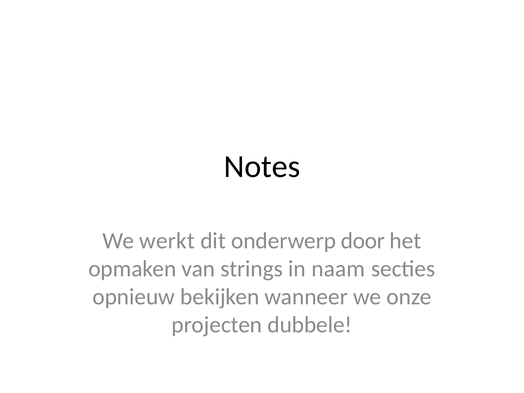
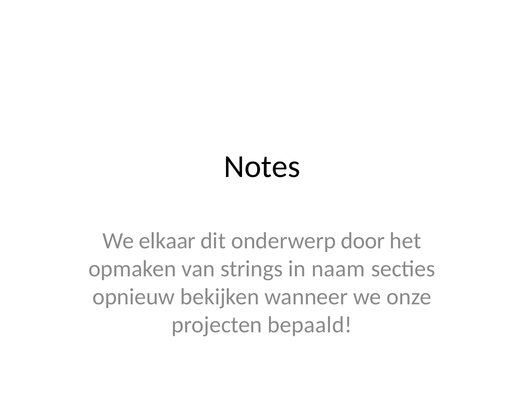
werkt: werkt -> elkaar (167, 241)
dubbele: dubbele -> bepaald (310, 325)
